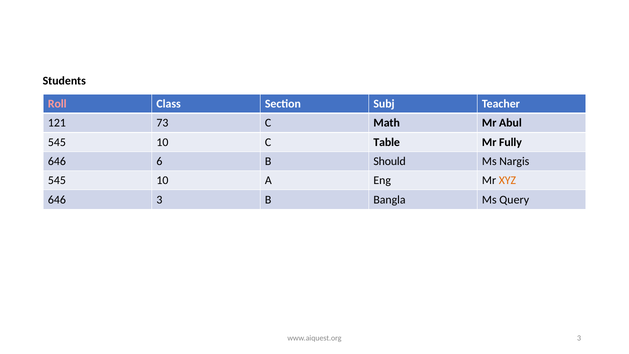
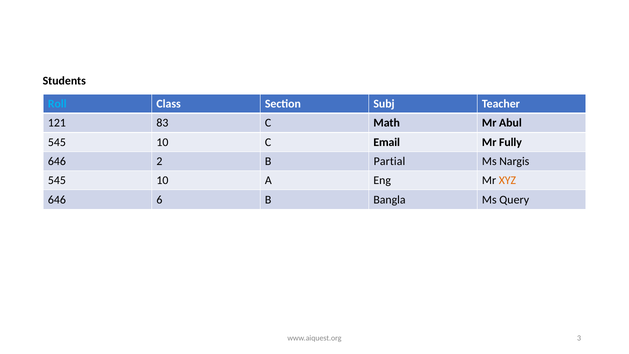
Roll colour: pink -> light blue (57, 104)
73: 73 -> 83 (162, 123)
Table: Table -> Email (387, 142)
6: 6 -> 2 (159, 161)
Should: Should -> Partial (389, 161)
646 3: 3 -> 6 (159, 200)
